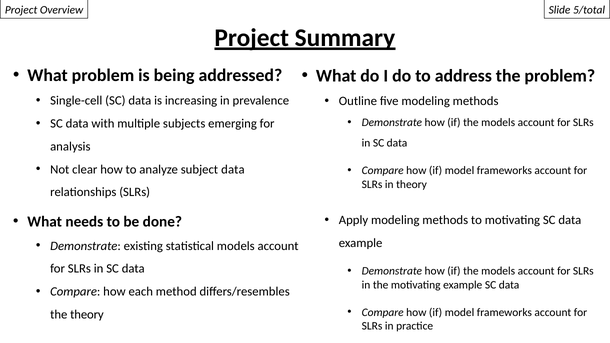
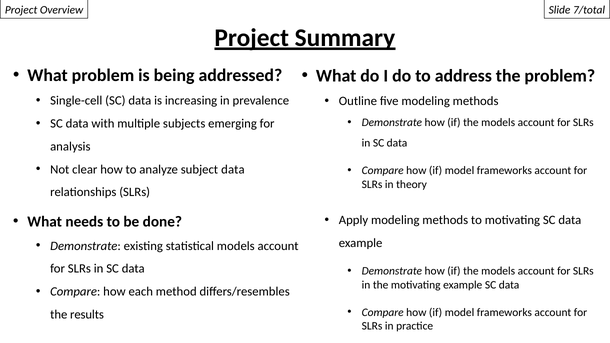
5/total: 5/total -> 7/total (589, 10)
the theory: theory -> results (87, 315)
